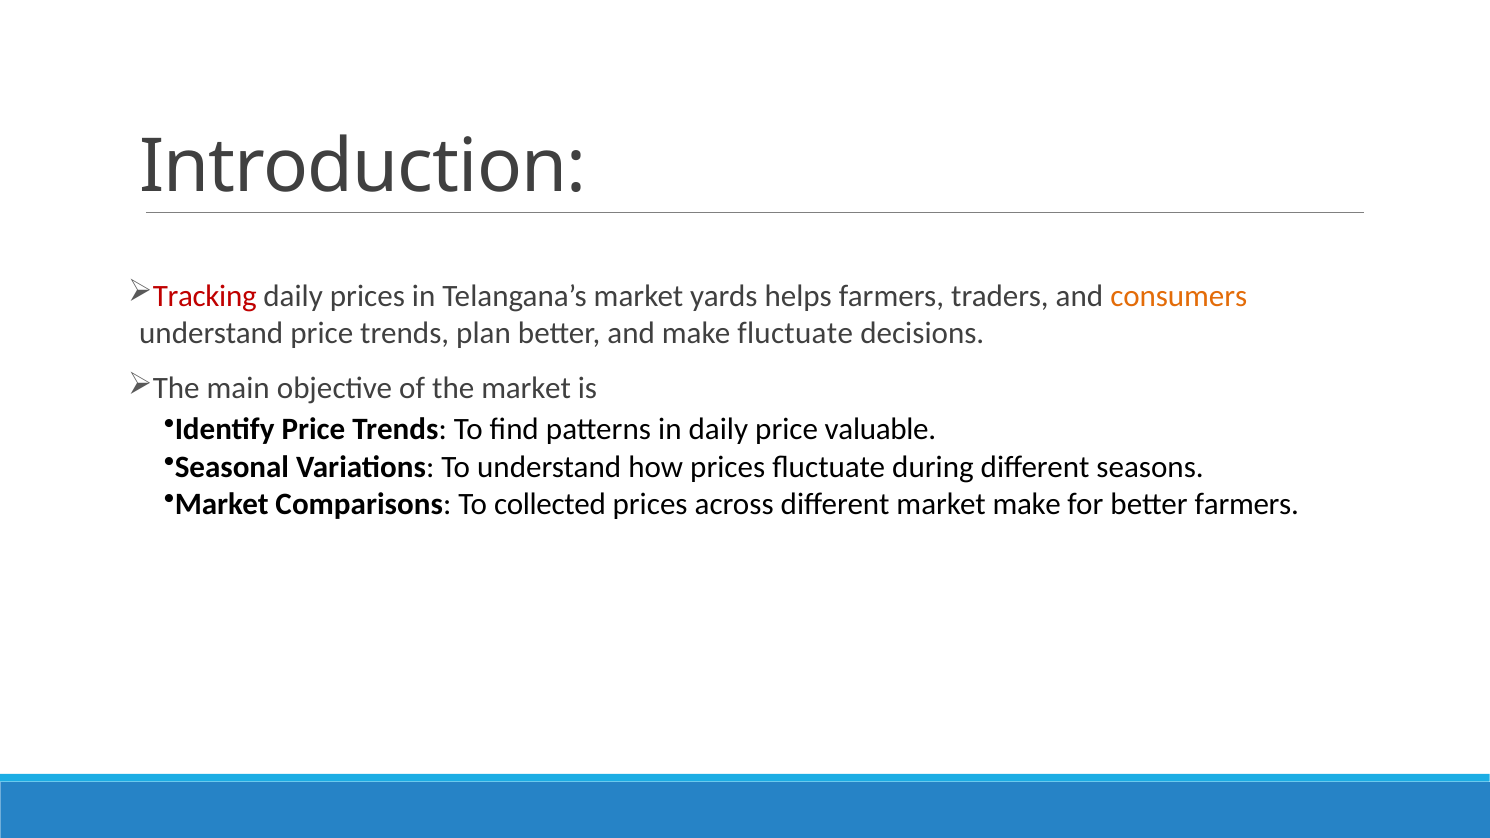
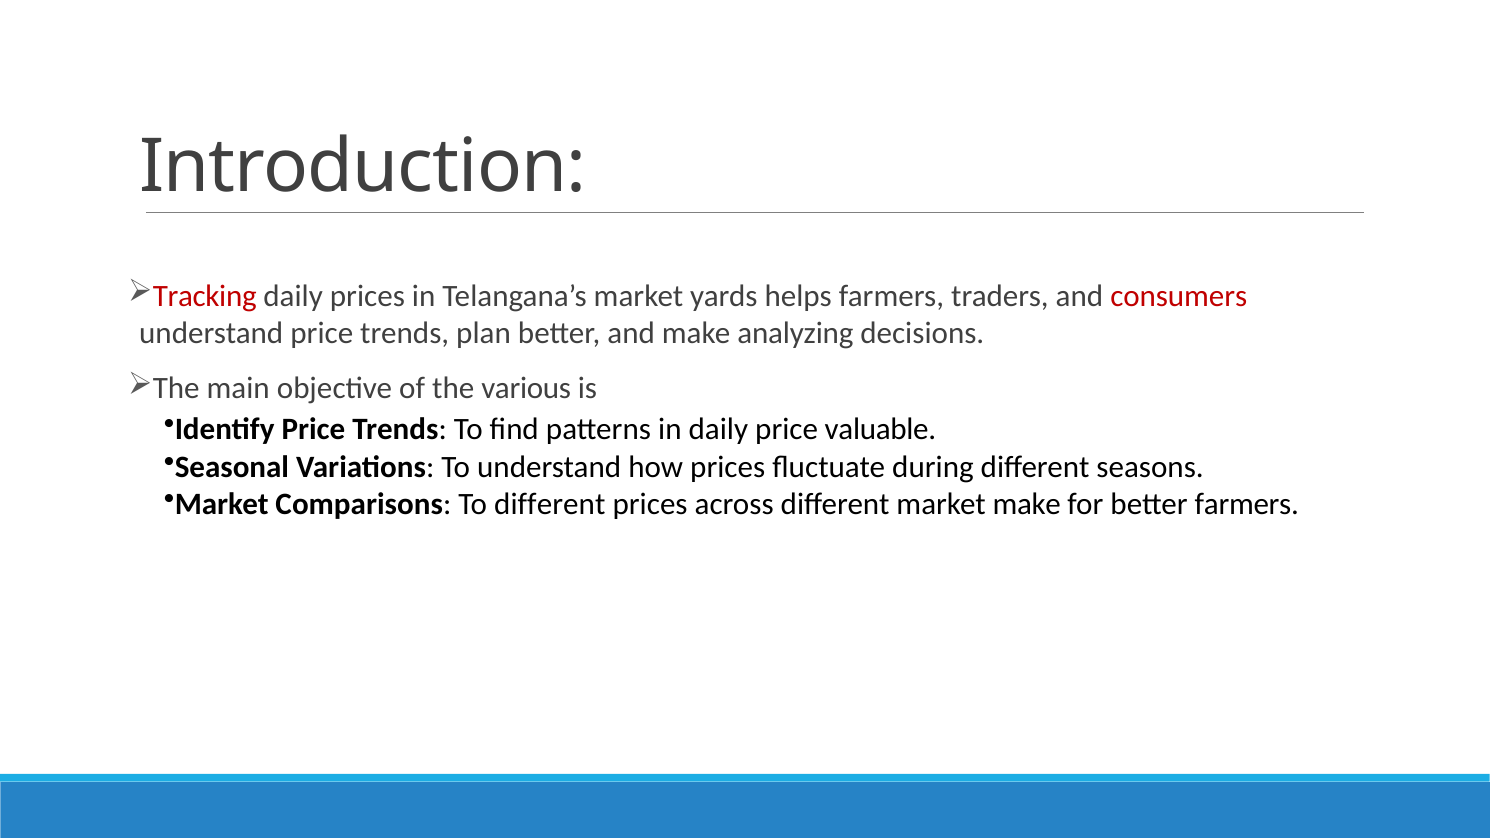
consumers colour: orange -> red (1179, 296)
make fluctuate: fluctuate -> analyzing (795, 334)
the market: market -> various (526, 389)
To collected: collected -> different (550, 504)
